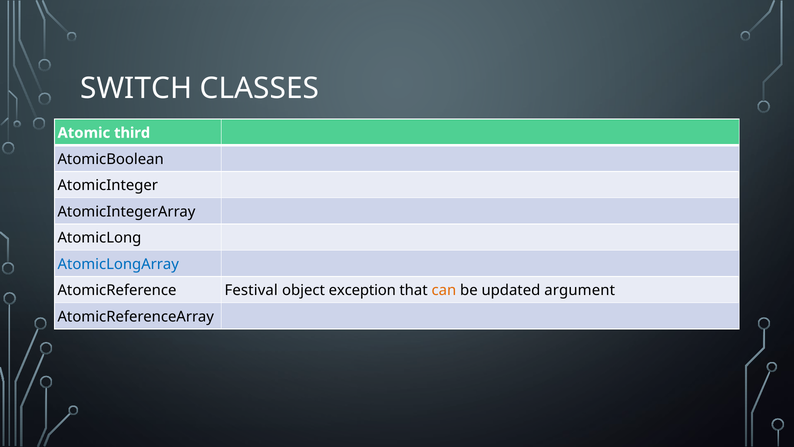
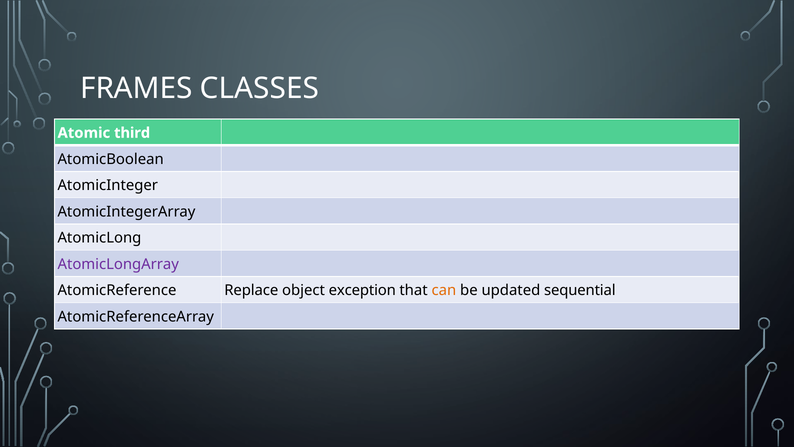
SWITCH: SWITCH -> FRAMES (136, 88)
AtomicLongArray colour: blue -> purple (118, 264)
Festival: Festival -> Replace (251, 290)
argument: argument -> sequential (580, 290)
